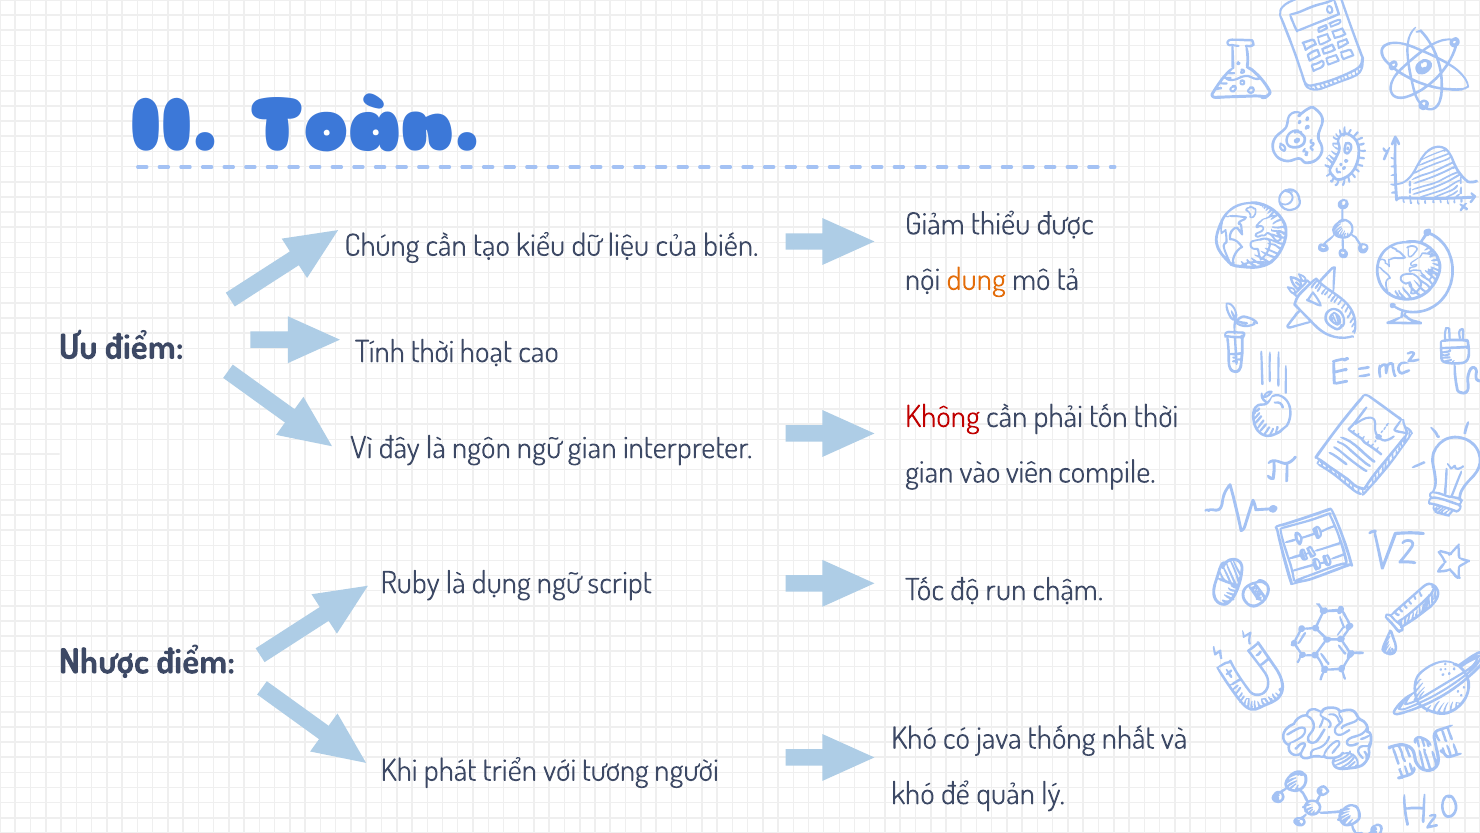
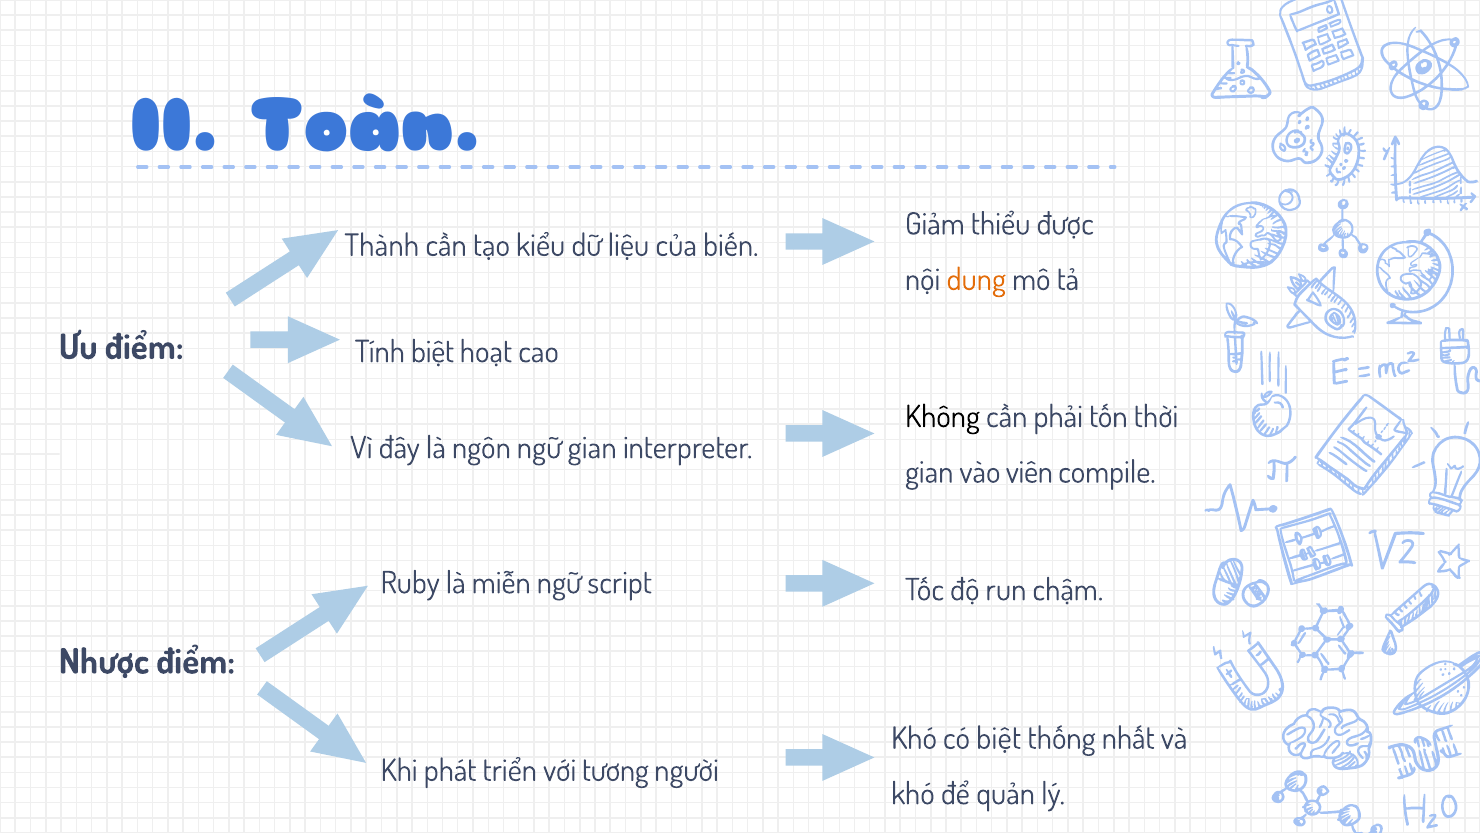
Chúng: Chúng -> Thành (382, 246)
Tính thời: thời -> biệt (433, 352)
Không colour: red -> black (942, 417)
dụng: dụng -> miễn (501, 583)
có java: java -> biệt (999, 738)
